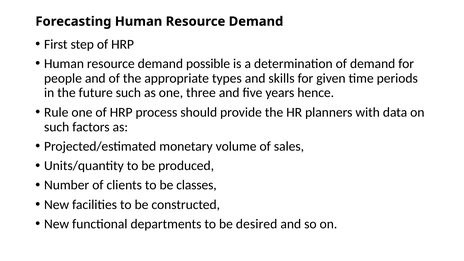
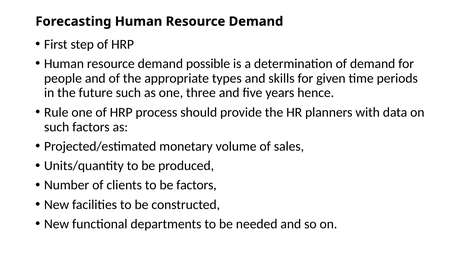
be classes: classes -> factors (196, 185)
desired: desired -> needed (257, 224)
